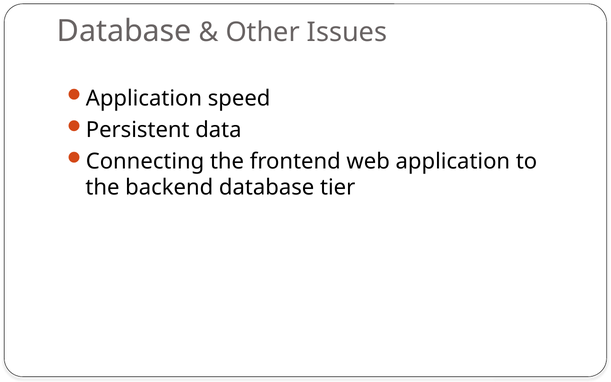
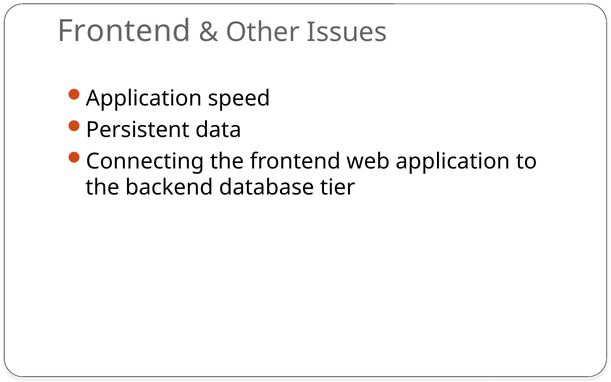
Database: Database -> Frontend (124, 31)
